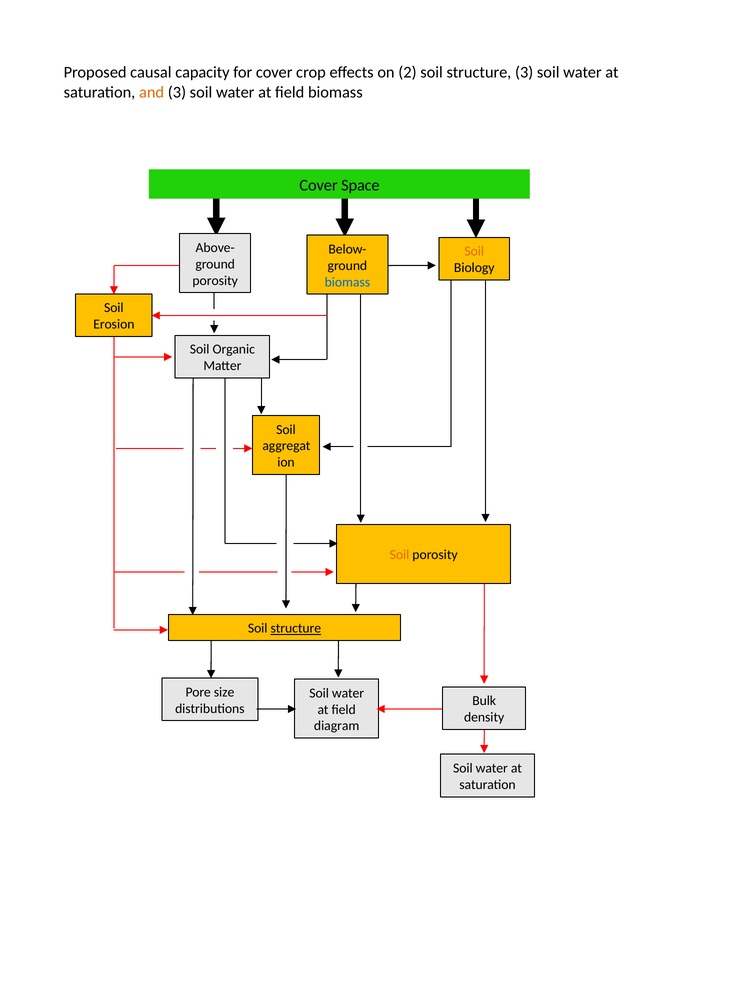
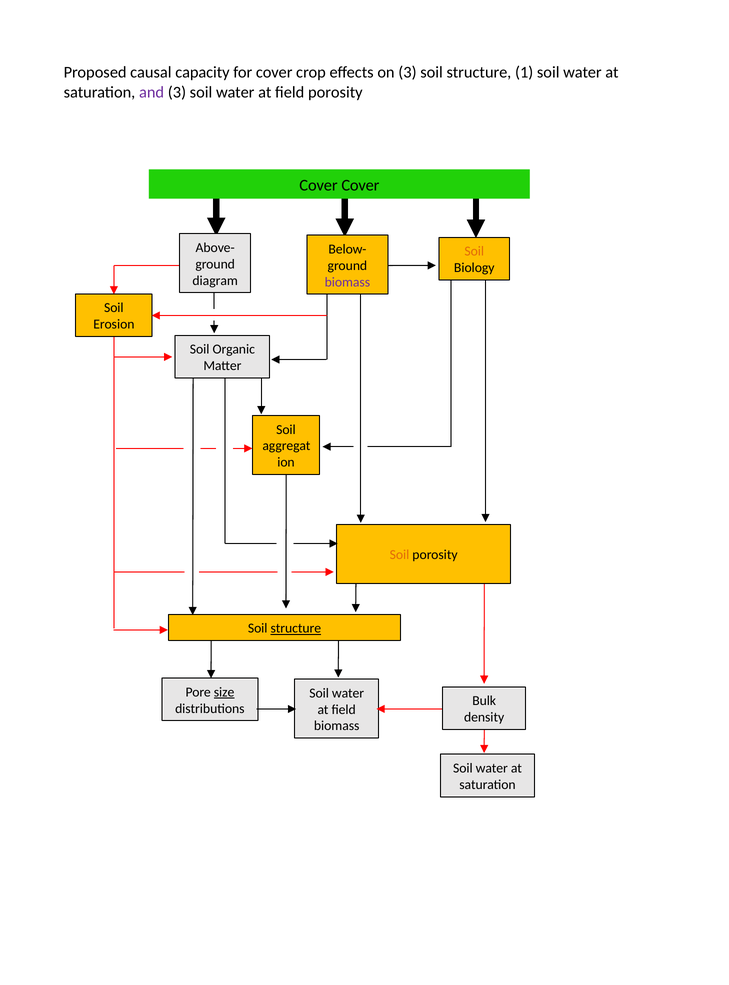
on 2: 2 -> 3 (407, 72)
structure 3: 3 -> 1 (524, 72)
and colour: orange -> purple (152, 92)
field biomass: biomass -> porosity (335, 92)
Cover Space: Space -> Cover (360, 185)
porosity: porosity -> diagram (215, 281)
biomass colour: blue -> purple (347, 282)
size underline: none -> present (224, 692)
diagram: diagram -> biomass (337, 726)
